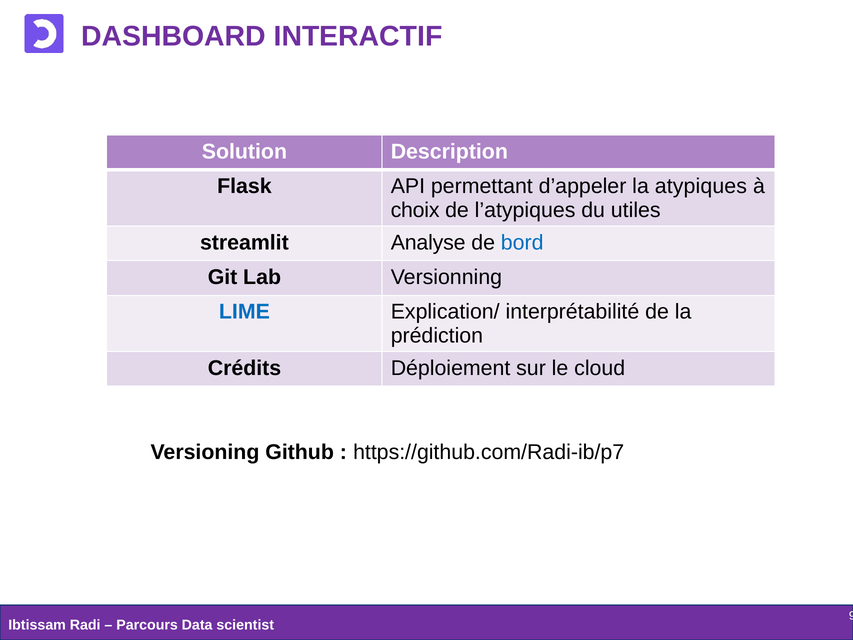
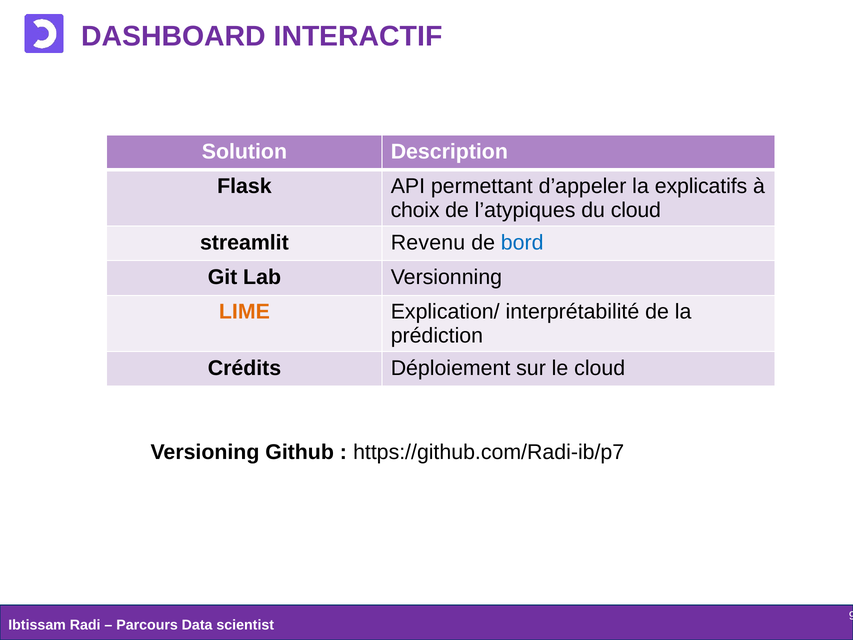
atypiques: atypiques -> explicatifs (701, 186)
du utiles: utiles -> cloud (636, 210)
Analyse: Analyse -> Revenu (428, 243)
LIME colour: blue -> orange (244, 312)
